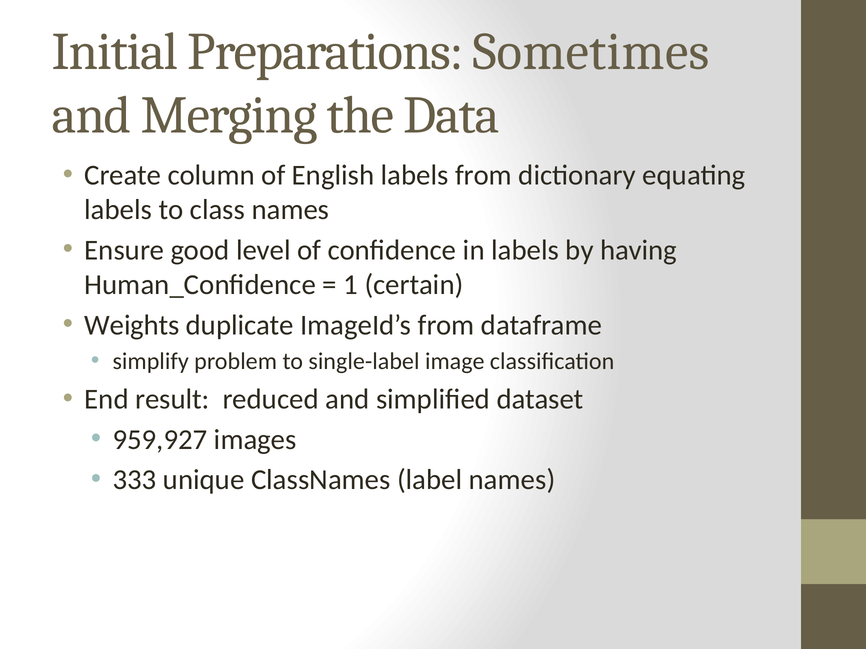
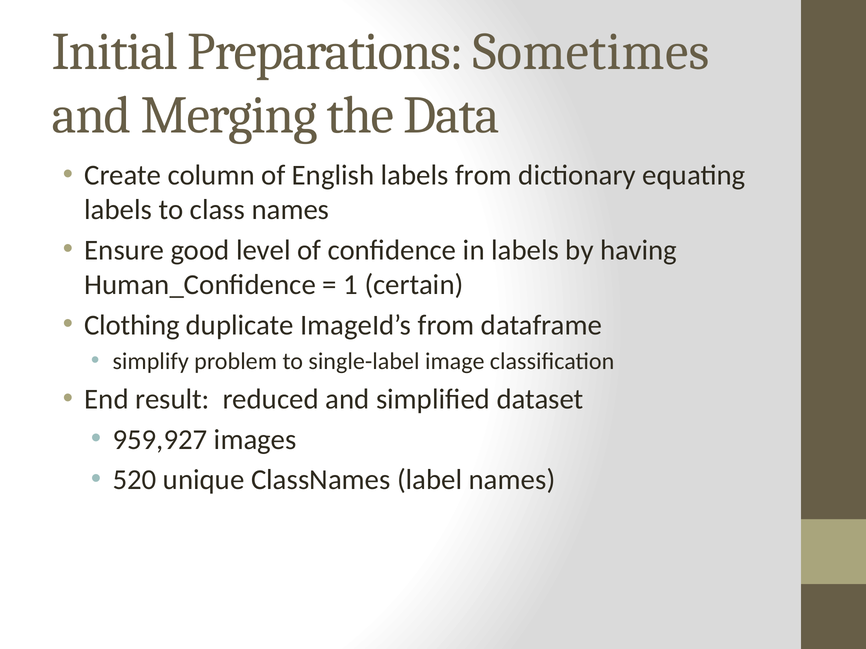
Weights: Weights -> Clothing (132, 325)
333: 333 -> 520 (134, 480)
